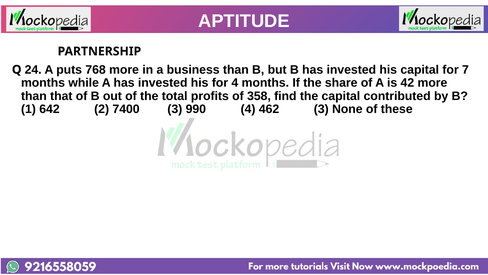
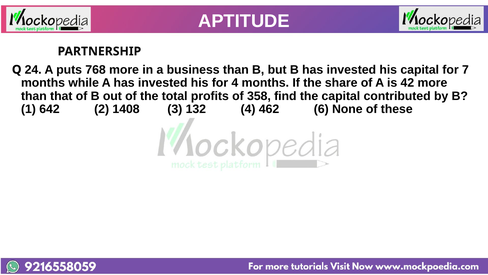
7400: 7400 -> 1408 (126, 109)
990: 990 -> 132 (196, 109)
462 3: 3 -> 6 (321, 109)
